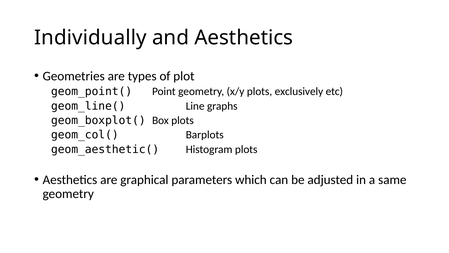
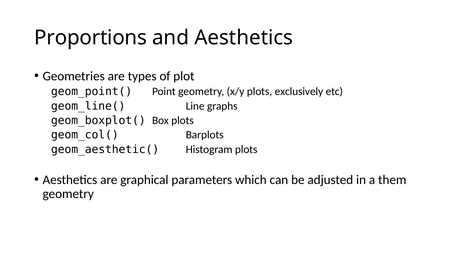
Individually: Individually -> Proportions (91, 38)
same: same -> them (392, 179)
